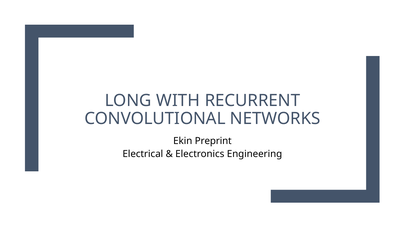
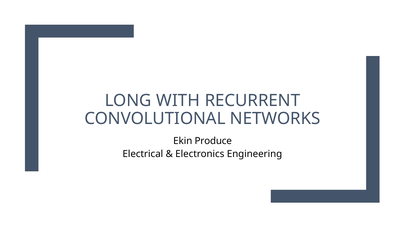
Preprint: Preprint -> Produce (213, 141)
